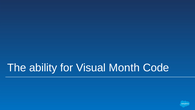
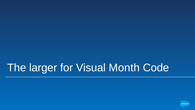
ability: ability -> larger (43, 68)
